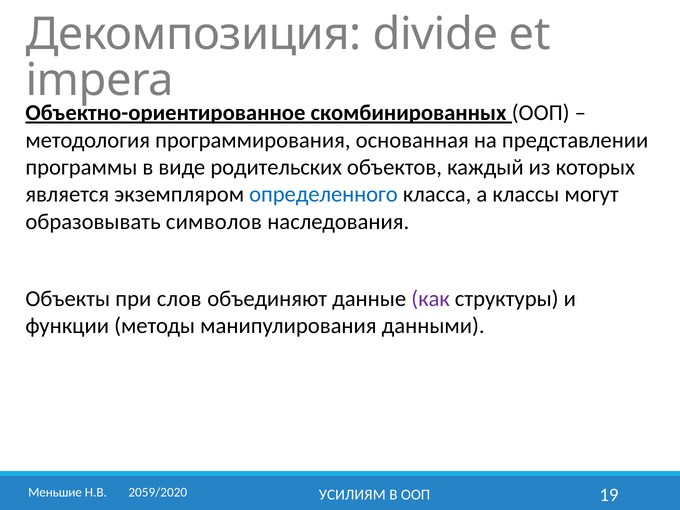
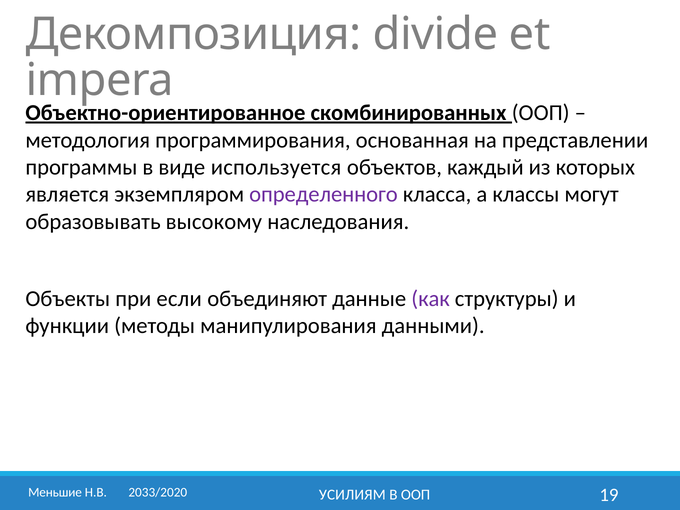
родительских: родительских -> используется (276, 167)
определенного colour: blue -> purple (324, 194)
символов: символов -> высокому (214, 222)
слов: слов -> если (179, 299)
2059/2020: 2059/2020 -> 2033/2020 (158, 493)
